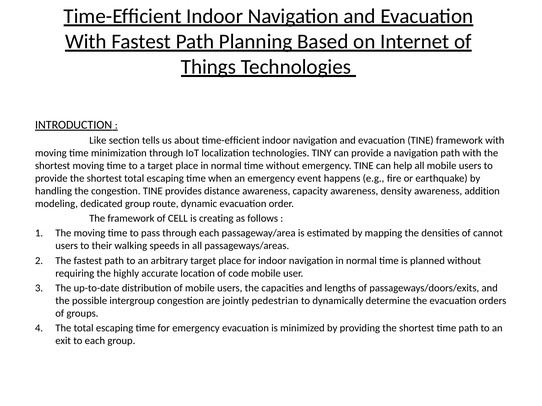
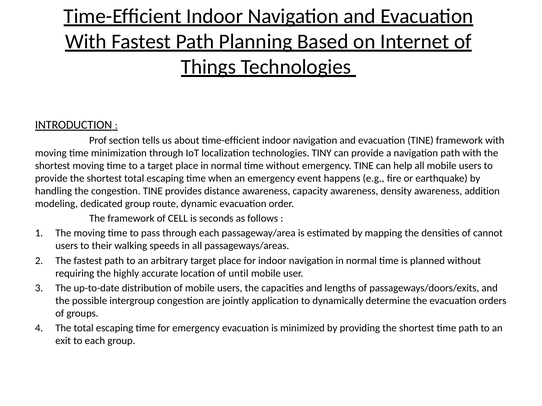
Like: Like -> Prof (98, 141)
creating: creating -> seconds (216, 219)
code: code -> until (239, 274)
pedestrian: pedestrian -> application (275, 301)
